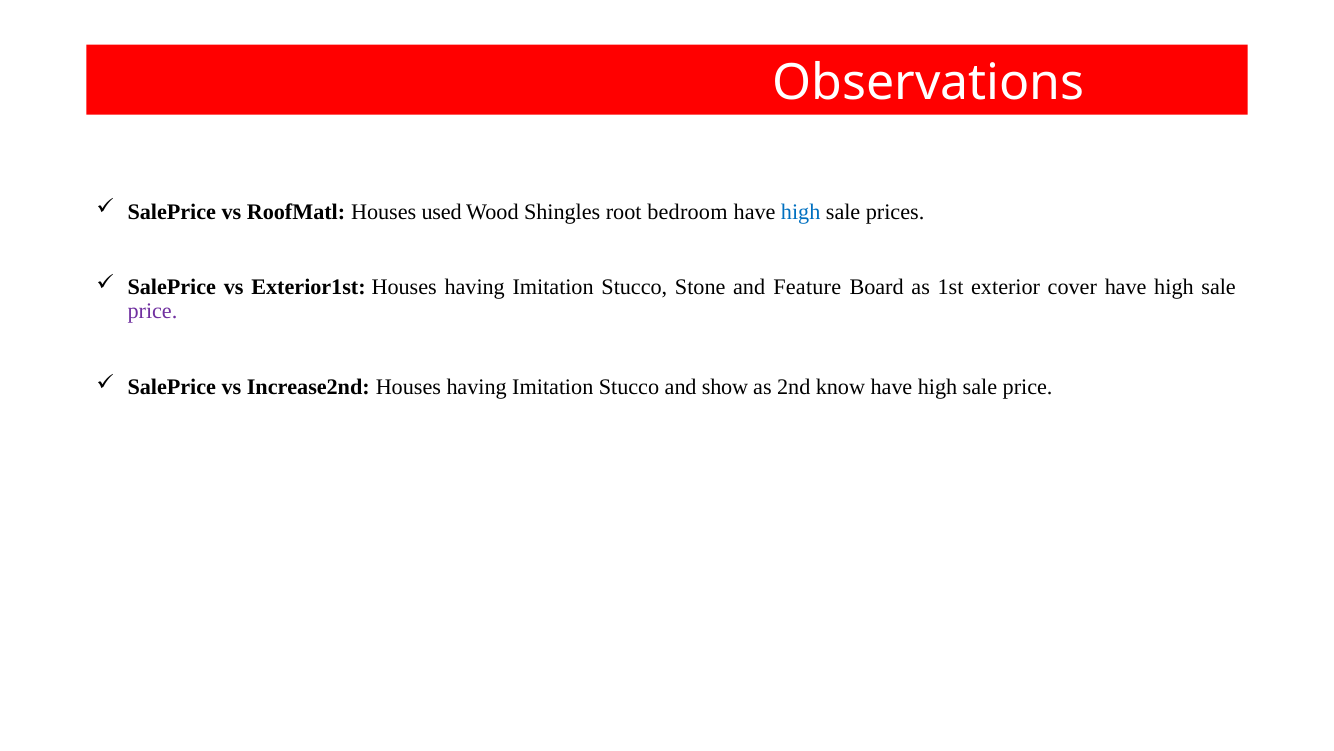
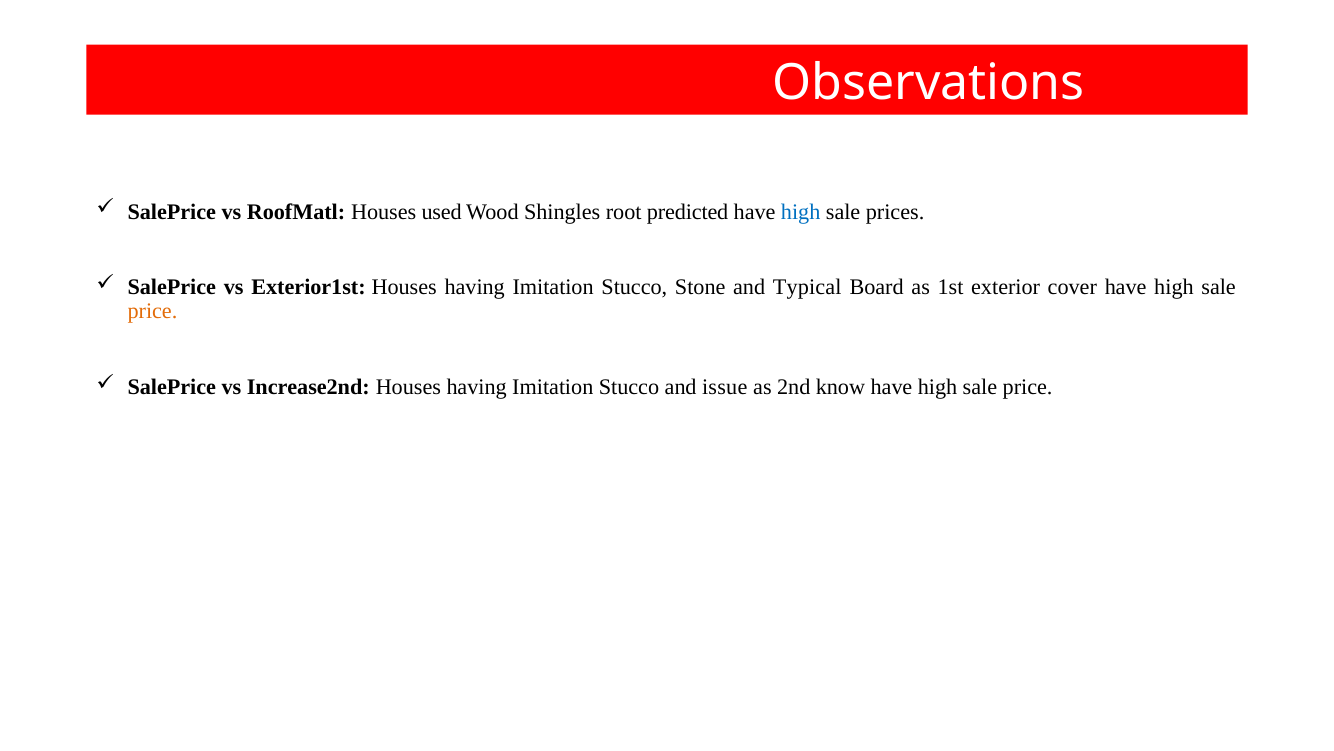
bedroom: bedroom -> predicted (688, 212)
Feature: Feature -> Typical (807, 287)
price colour: purple -> orange (152, 311)
show: show -> issue (725, 387)
